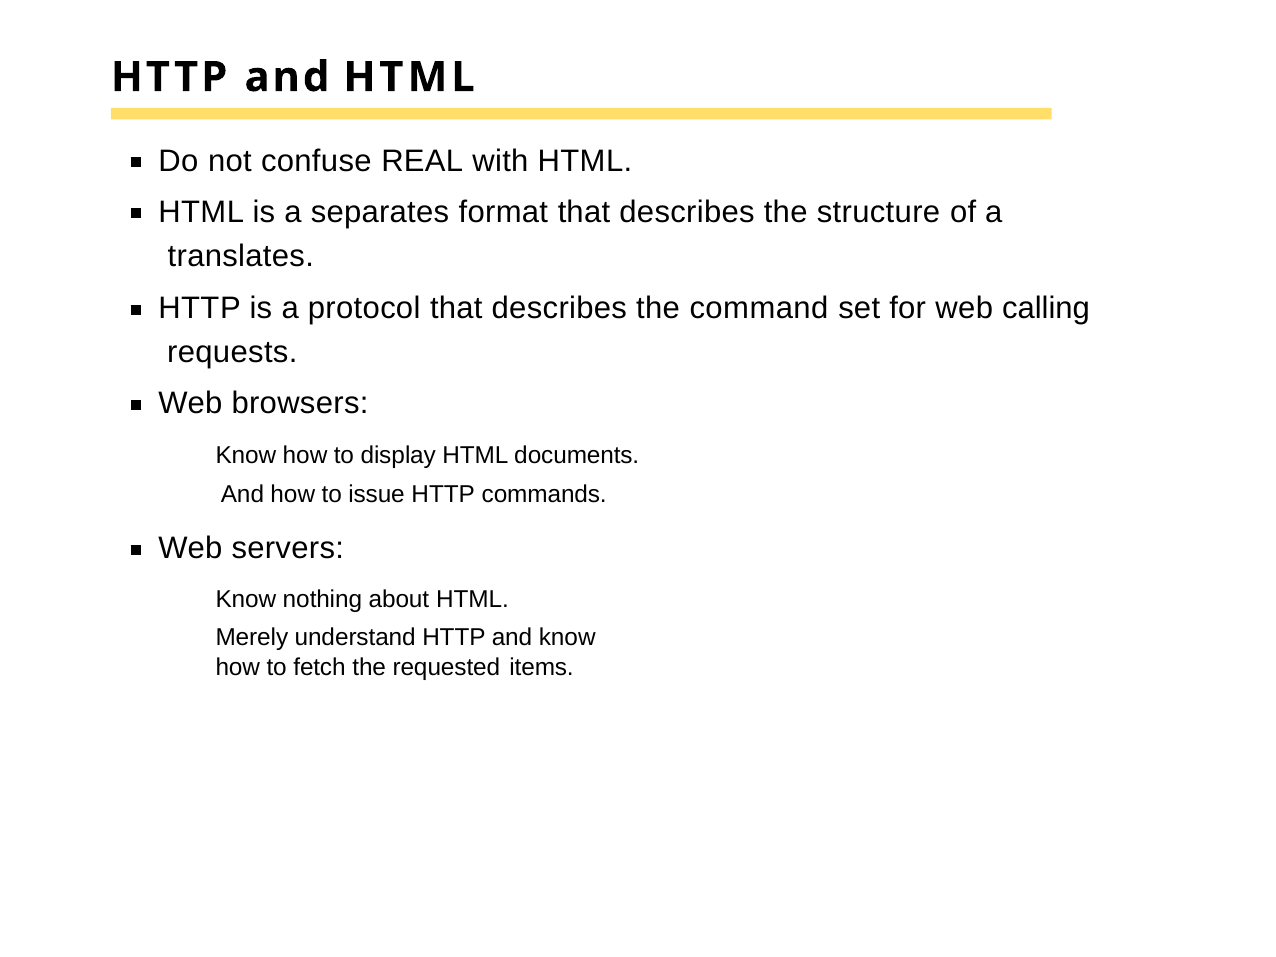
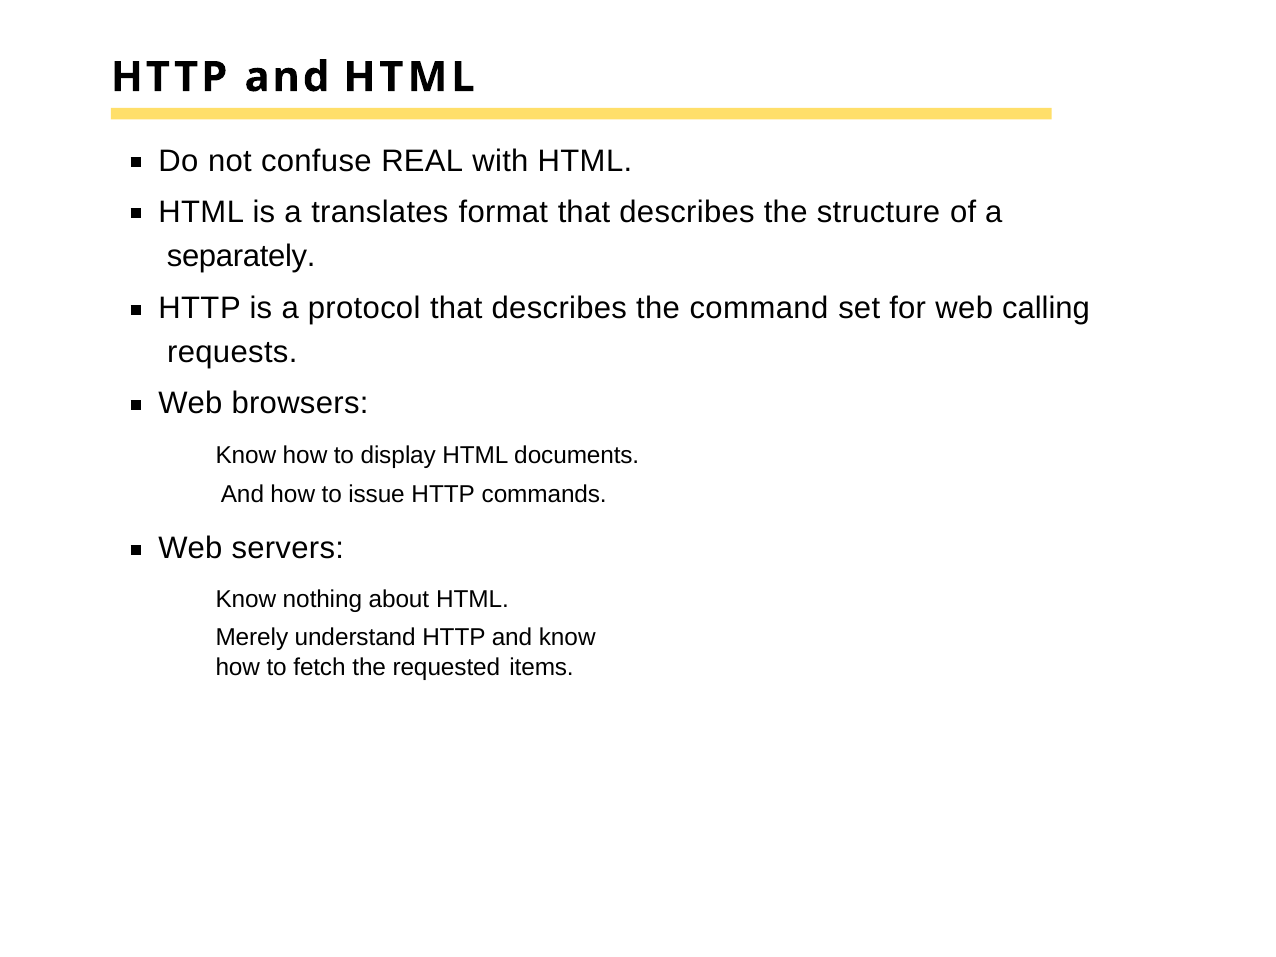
separates: separates -> translates (380, 212)
translates: translates -> separately (241, 256)
